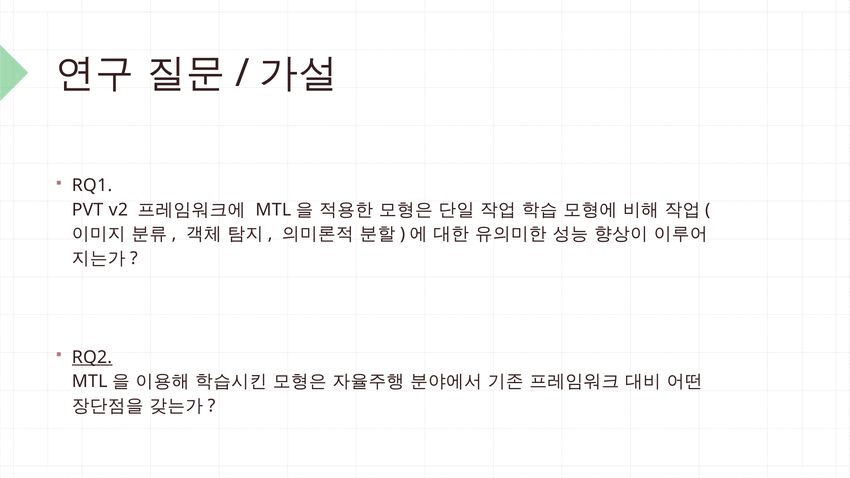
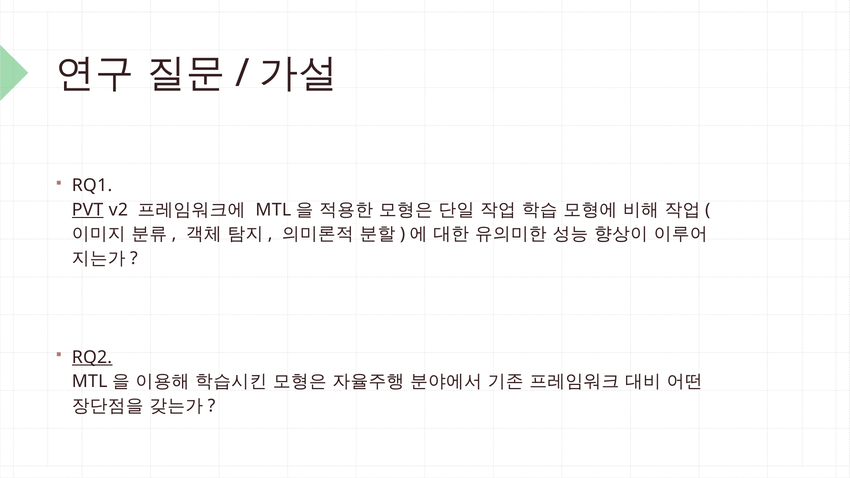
PVT underline: none -> present (88, 210)
